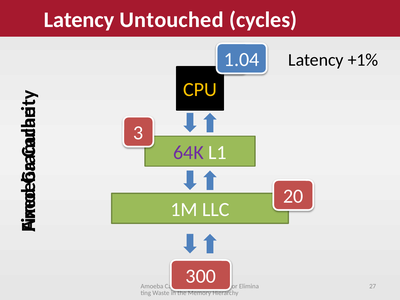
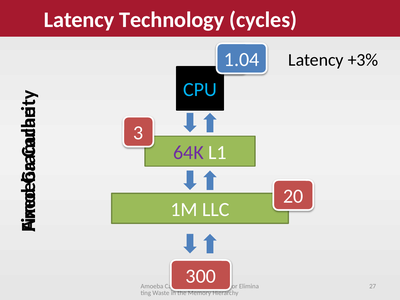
Untouched: Untouched -> Technology (172, 20)
+1%: +1% -> +3% (363, 60)
CPU colour: yellow -> light blue (200, 90)
